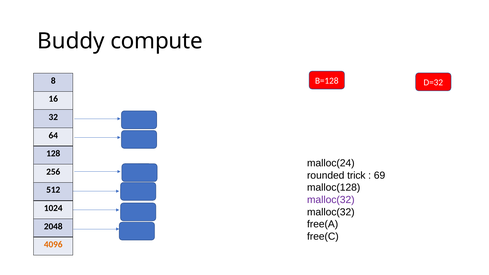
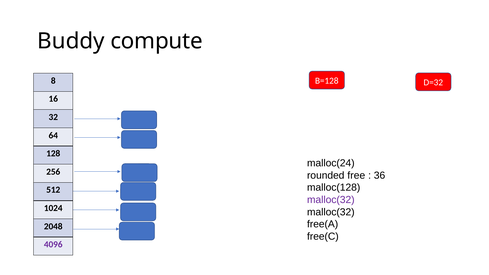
trick: trick -> free (356, 175)
69: 69 -> 36 (380, 175)
4096 colour: orange -> purple (53, 245)
